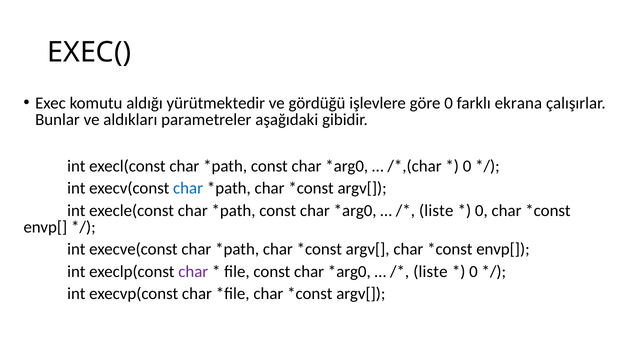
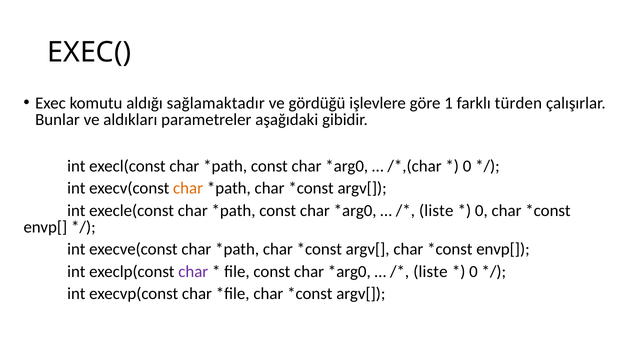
yürütmektedir: yürütmektedir -> sağlamaktadır (216, 103)
göre 0: 0 -> 1 (449, 103)
ekrana: ekrana -> türden (518, 103)
char colour: blue -> orange (188, 188)
